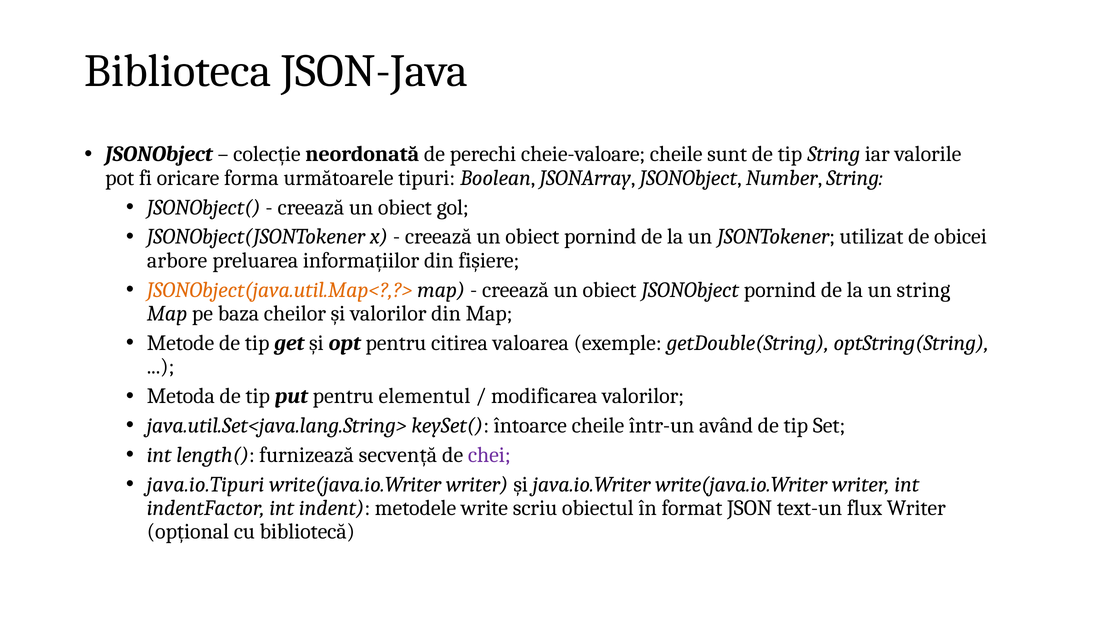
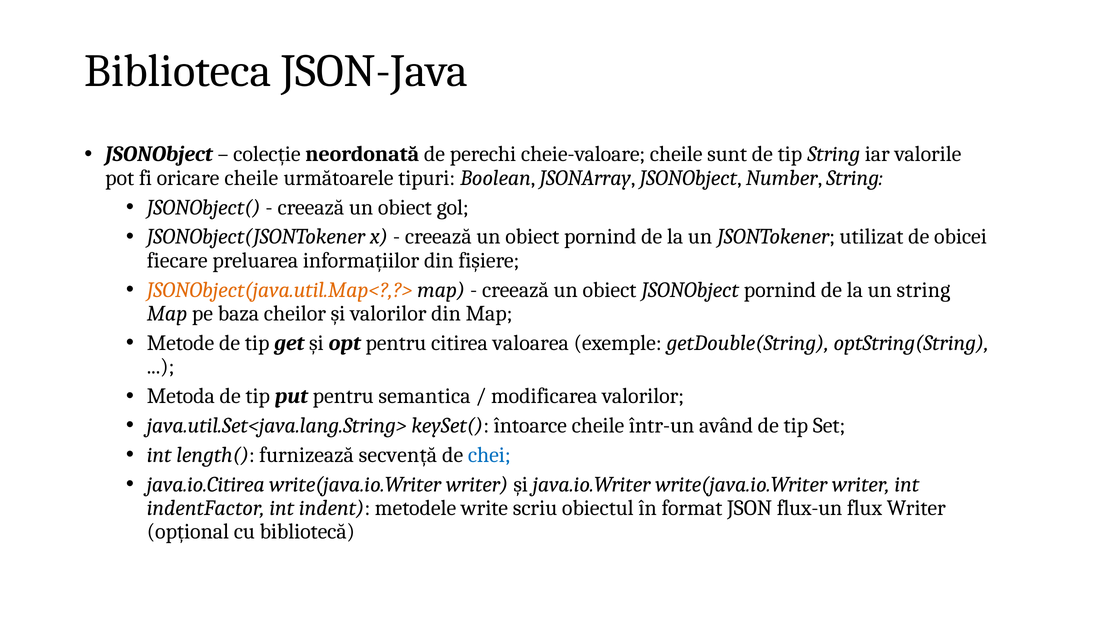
oricare forma: forma -> cheile (251, 178)
arbore: arbore -> fiecare (177, 260)
elementul: elementul -> semantica (425, 396)
chei colour: purple -> blue (489, 455)
java.io.Tipuri: java.io.Tipuri -> java.io.Citirea (206, 485)
text-un: text-un -> flux-un (810, 508)
